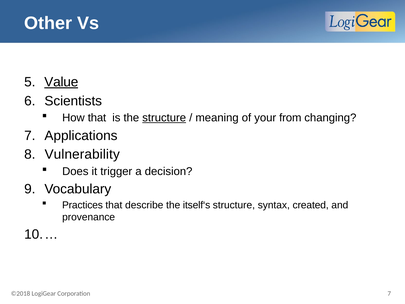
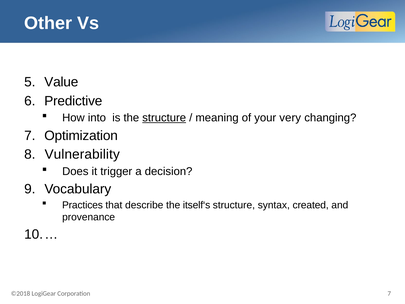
Value underline: present -> none (61, 82)
Scientists: Scientists -> Predictive (73, 101)
How that: that -> into (97, 118)
from: from -> very (290, 118)
Applications: Applications -> Optimization (81, 135)
